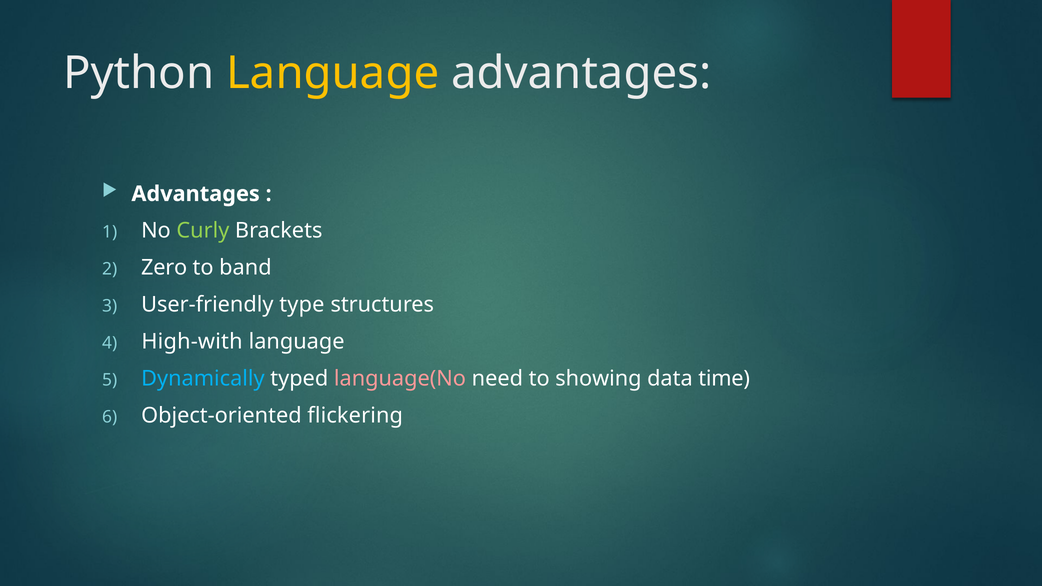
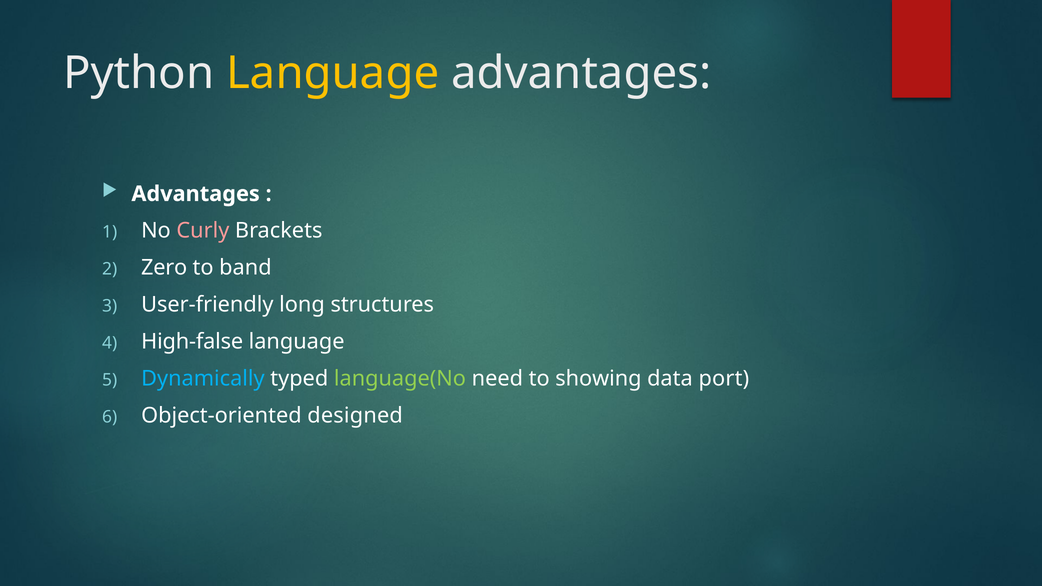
Curly colour: light green -> pink (203, 231)
type: type -> long (302, 305)
High-with: High-with -> High-false (192, 342)
language(No colour: pink -> light green (400, 379)
time: time -> port (724, 379)
flickering: flickering -> designed (355, 415)
